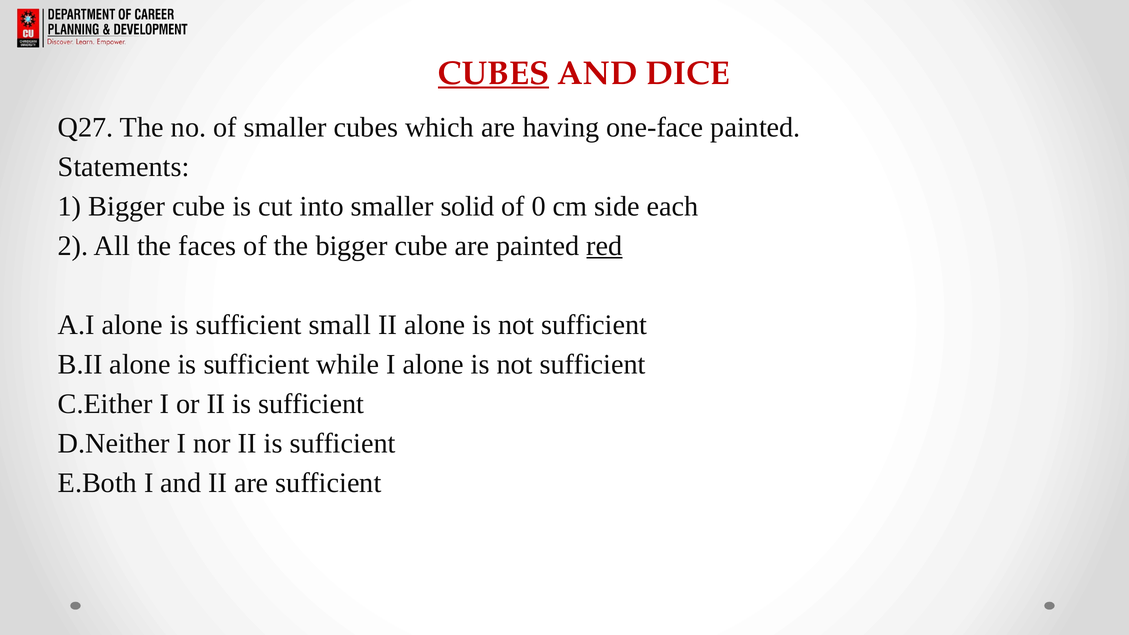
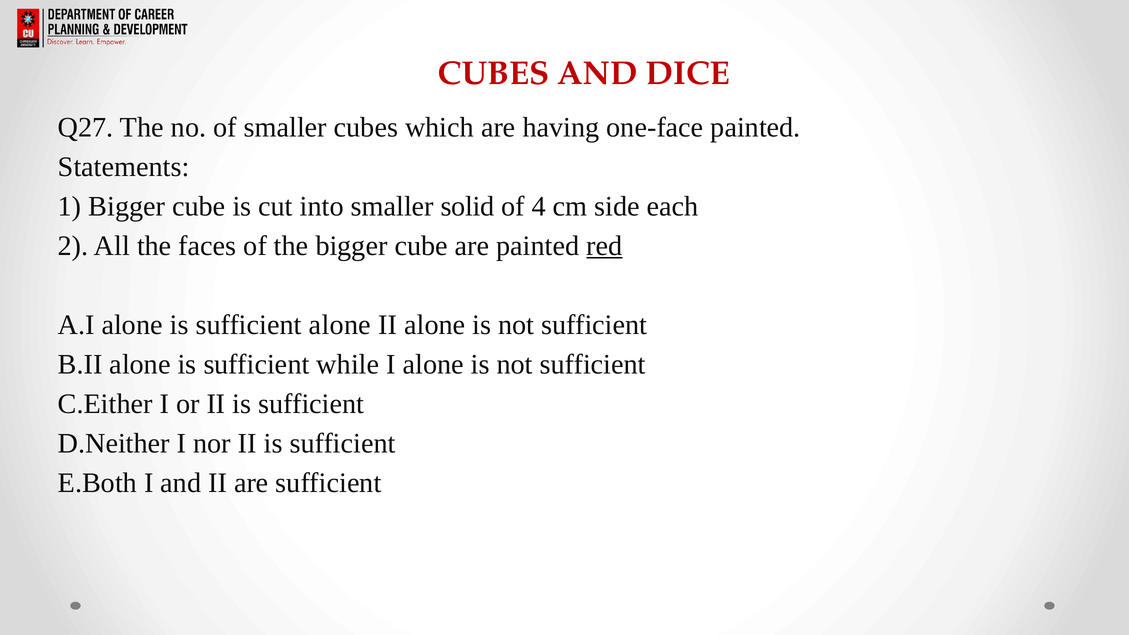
CUBES underline: present -> none (494, 74)
0: 0 -> 4 (539, 206)
sufficient small: small -> alone (340, 325)
